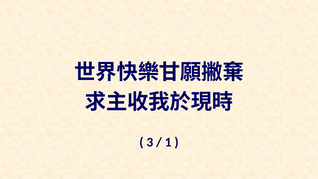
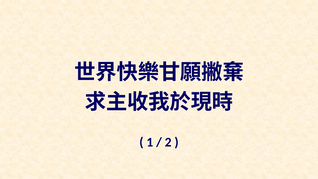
3: 3 -> 1 (150, 142)
1: 1 -> 2 (168, 142)
